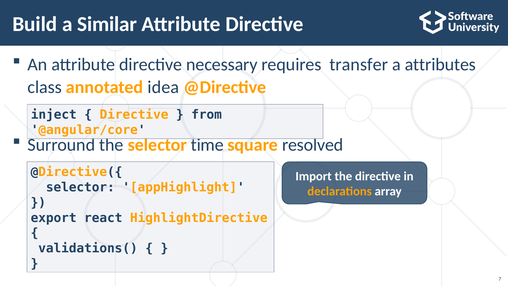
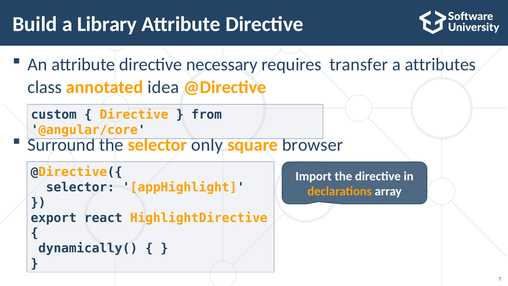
Similar: Similar -> Library (107, 24)
inject: inject -> custom (54, 115)
time: time -> only (207, 145)
resolved: resolved -> browser (313, 145)
validations(: validations( -> dynamically( (88, 248)
